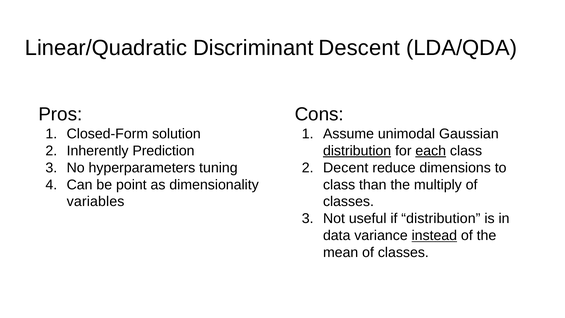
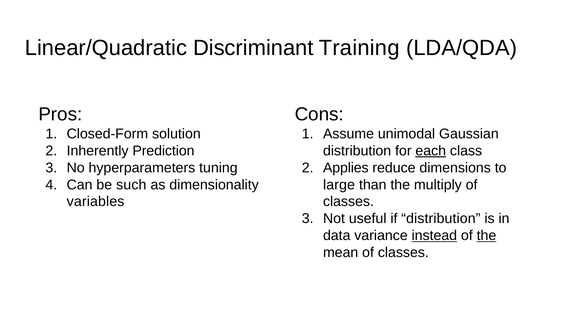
Descent: Descent -> Training (359, 48)
distribution underline: present -> none (357, 151)
Decent: Decent -> Applies (346, 168)
point: point -> such (131, 185)
class: class -> large (339, 185)
the underline: none -> present (486, 235)
